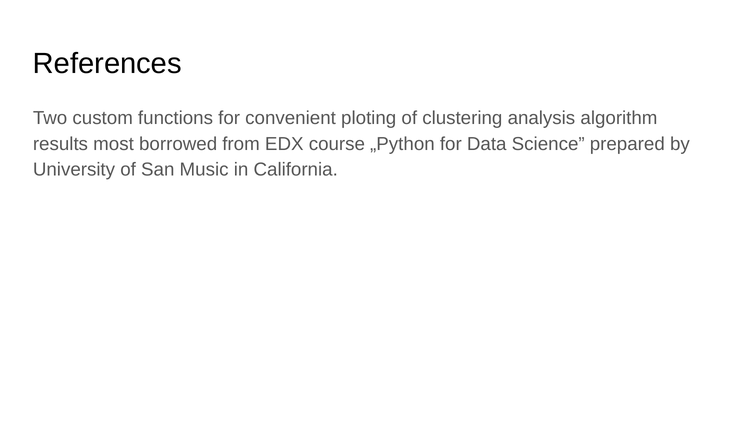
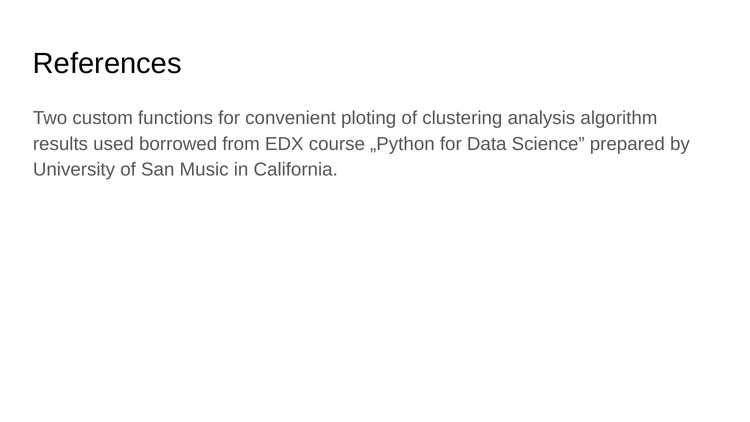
most: most -> used (114, 144)
